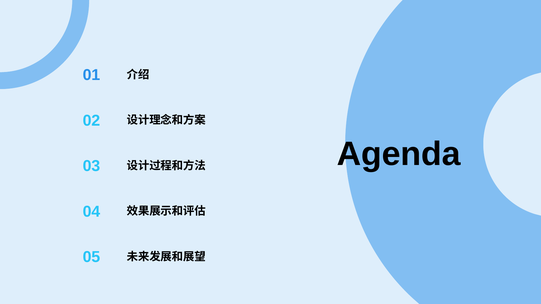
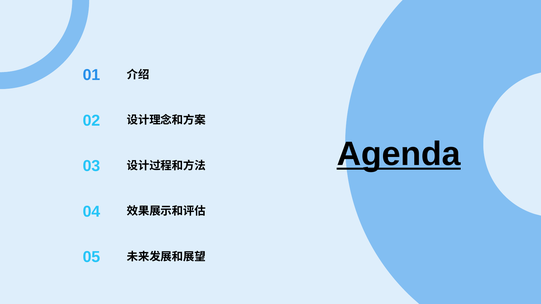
Agenda underline: none -> present (399, 154)
